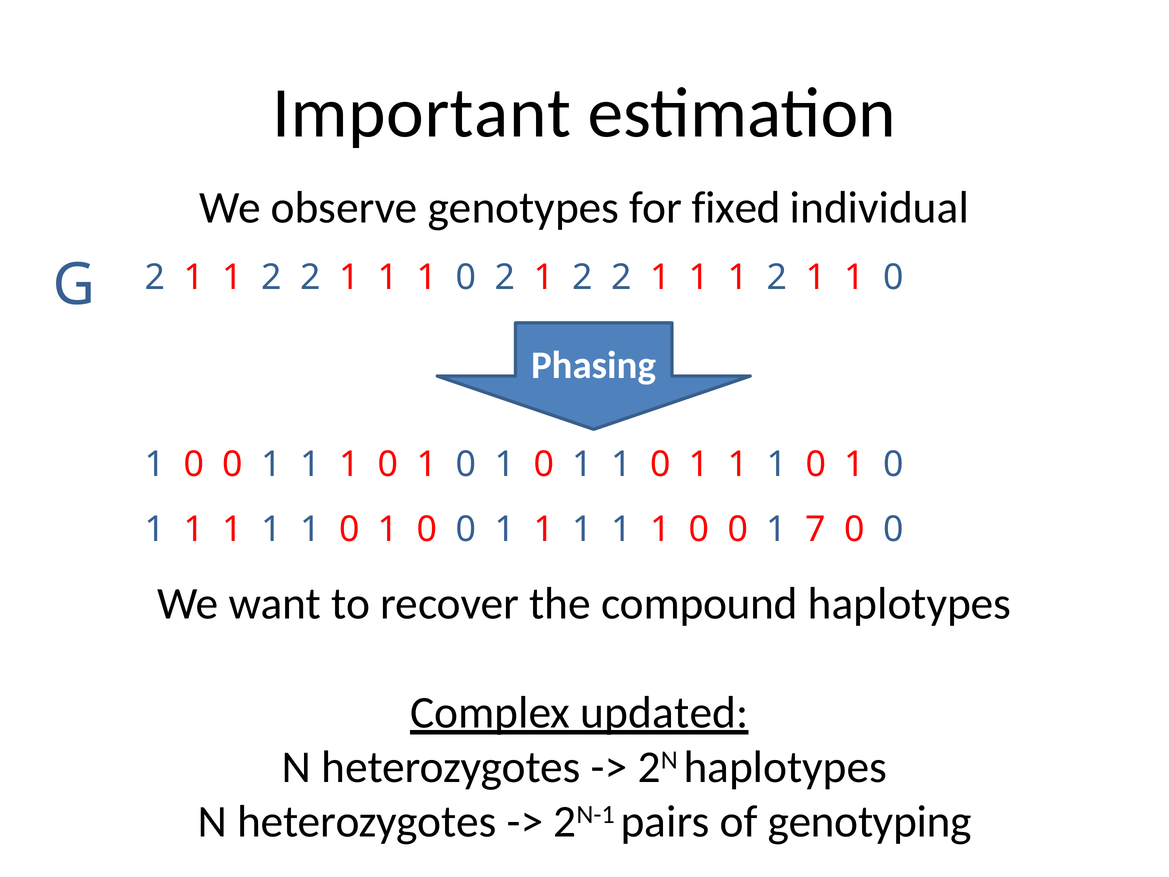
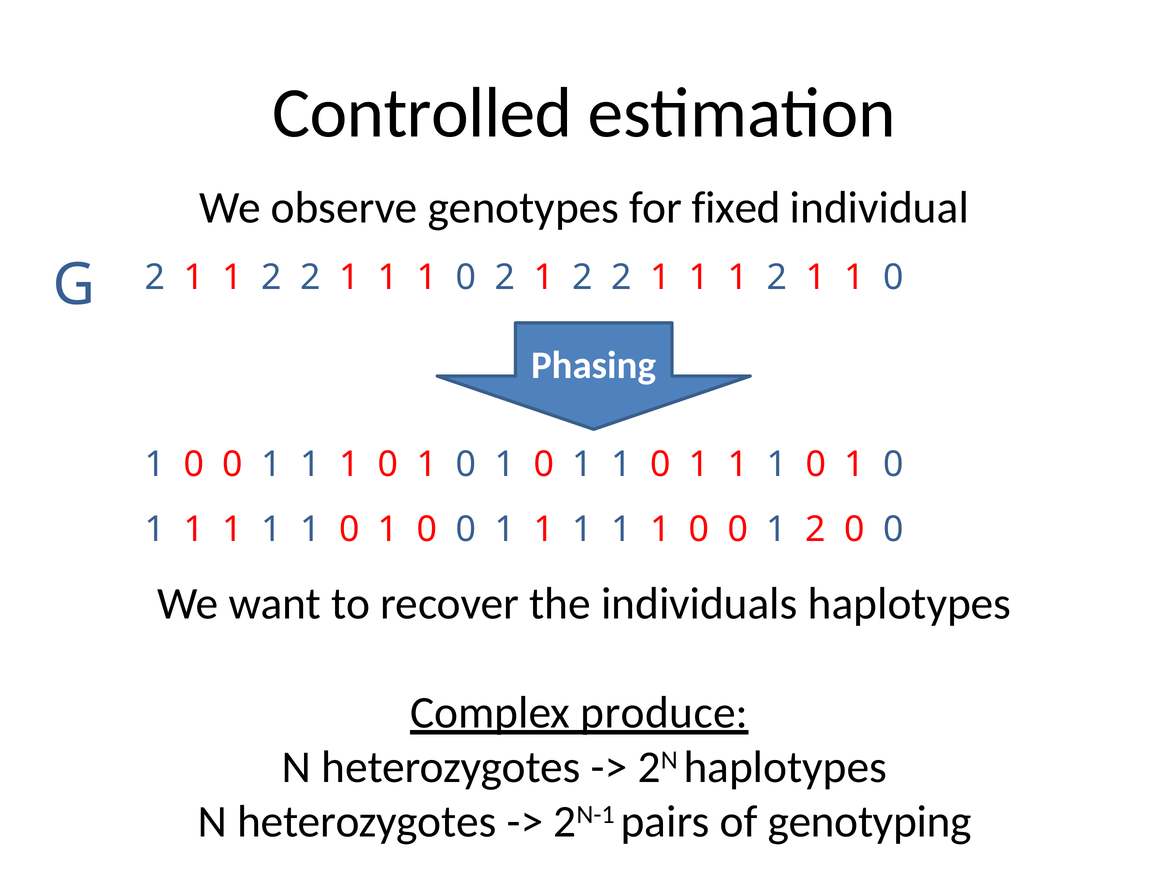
Important: Important -> Controlled (422, 113)
0 1 7: 7 -> 2 (816, 529)
compound: compound -> individuals (699, 603)
updated: updated -> produce (664, 713)
